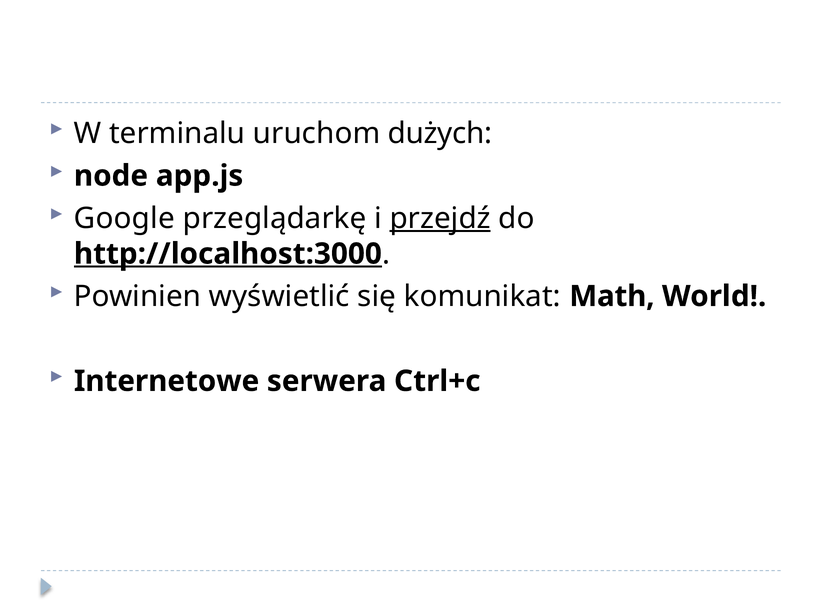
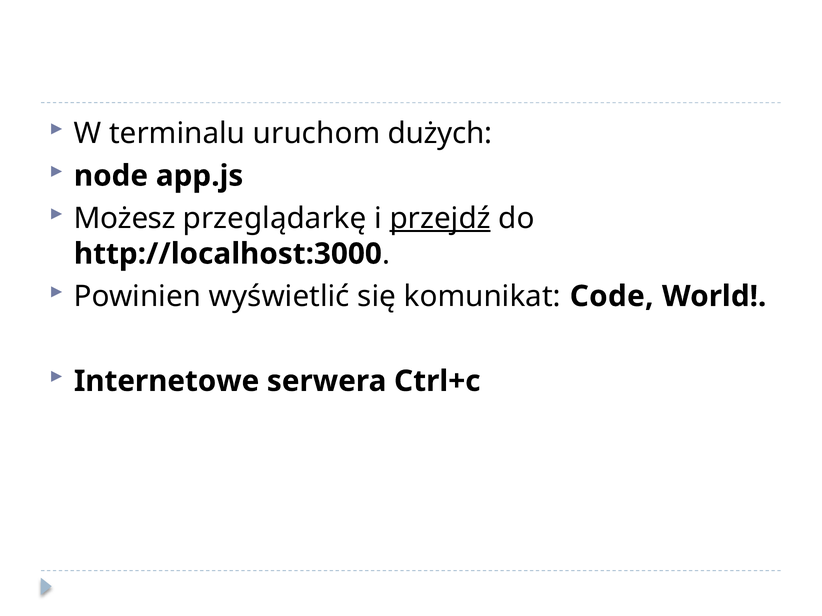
Google: Google -> Możesz (125, 218)
http://localhost:3000 underline: present -> none (228, 254)
Math: Math -> Code (612, 297)
